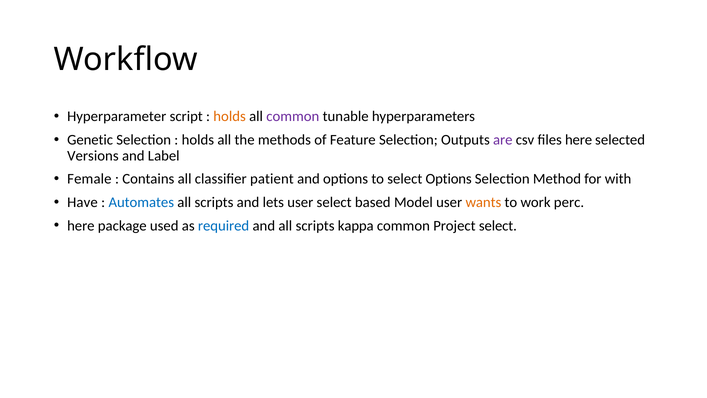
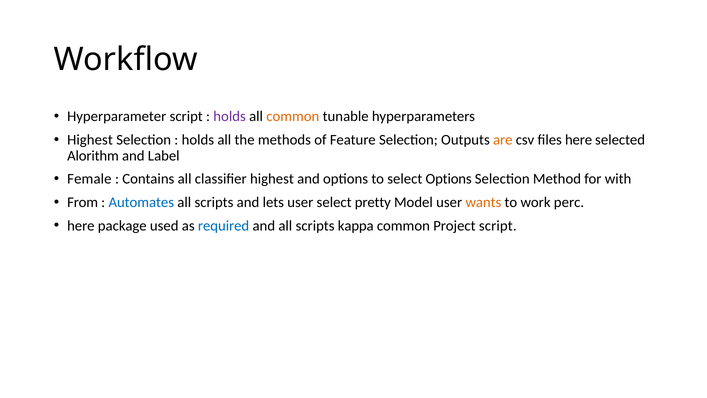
holds colour: orange -> purple (230, 116)
common colour: purple -> orange (293, 116)
Genetic: Genetic -> Highest (90, 140)
are colour: purple -> orange (503, 140)
Versions: Versions -> Alorithm (93, 156)
classifier patient: patient -> highest (272, 179)
Have: Have -> From (83, 202)
based: based -> pretty (373, 202)
Project select: select -> script (498, 226)
